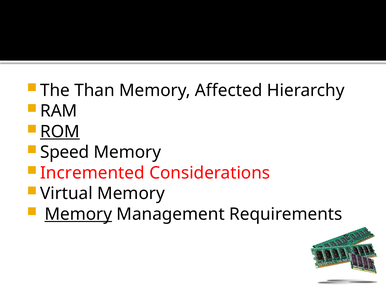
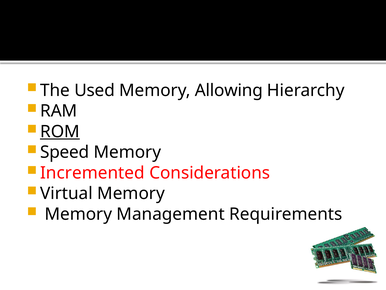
Than: Than -> Used (95, 90)
Affected: Affected -> Allowing (229, 90)
Memory underline: present -> none (78, 214)
